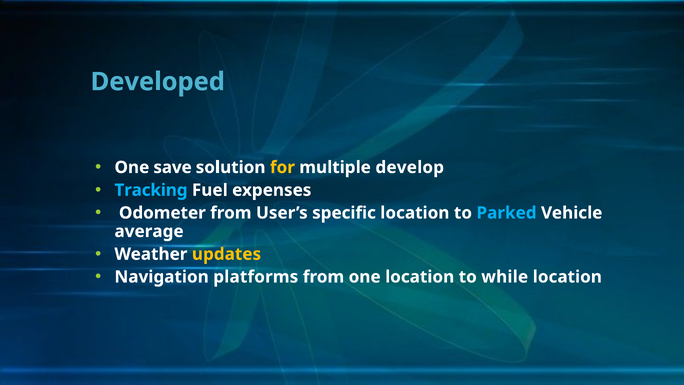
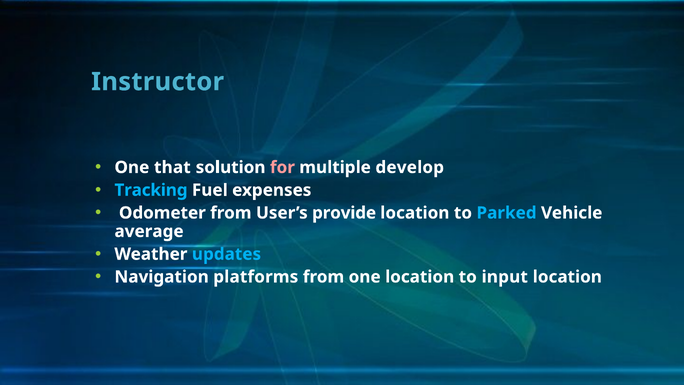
Developed: Developed -> Instructor (158, 82)
save: save -> that (172, 167)
for colour: yellow -> pink (282, 167)
specific: specific -> provide (344, 213)
updates colour: yellow -> light blue (226, 254)
while: while -> input (505, 277)
